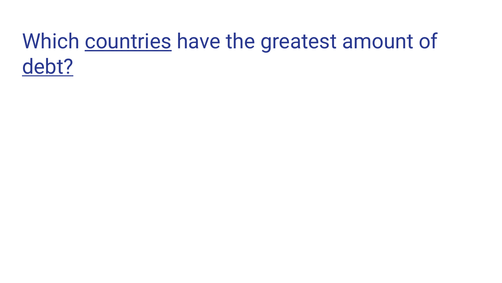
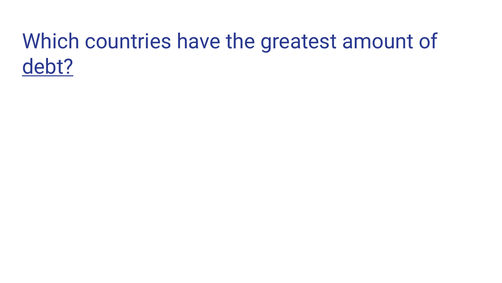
countries underline: present -> none (128, 42)
